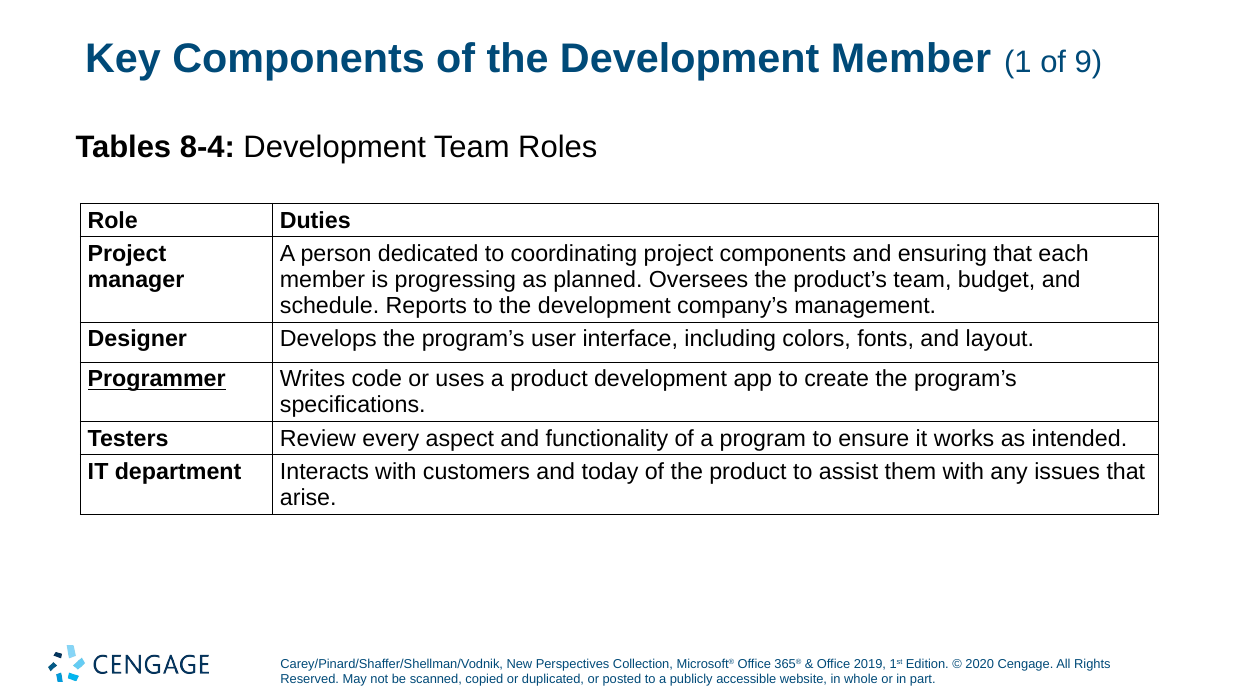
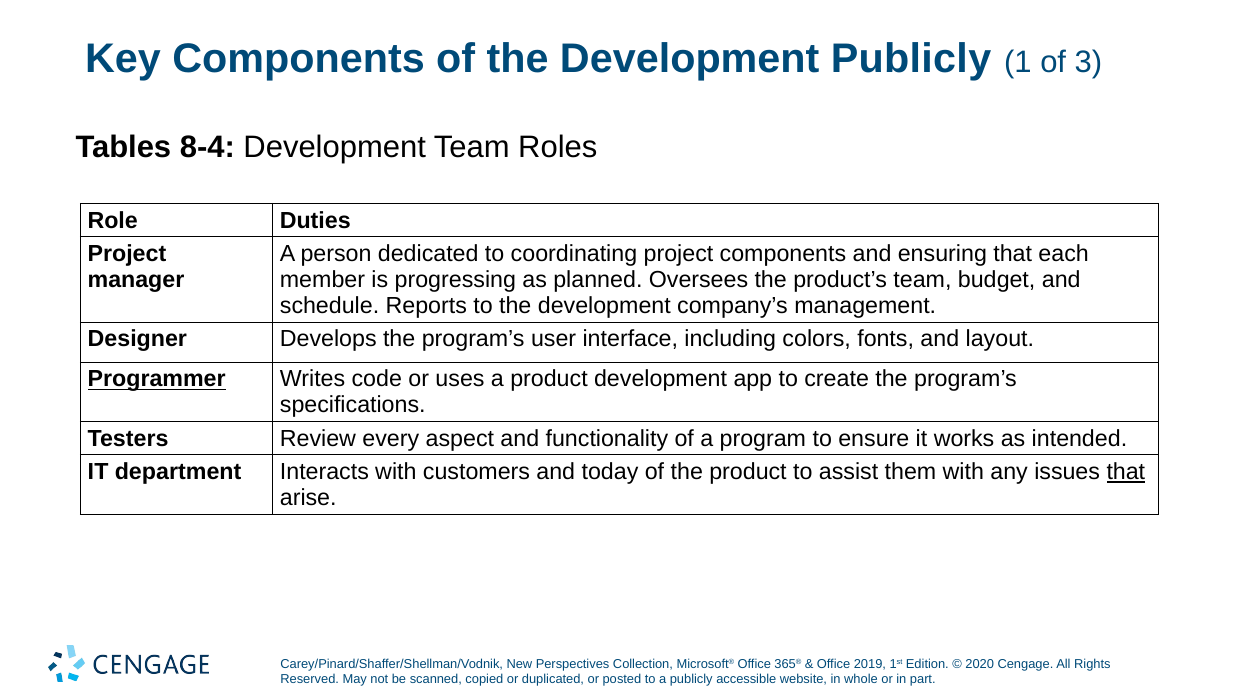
Development Member: Member -> Publicly (911, 59)
9: 9 -> 3 (1088, 63)
that underline: none -> present (1126, 472)
